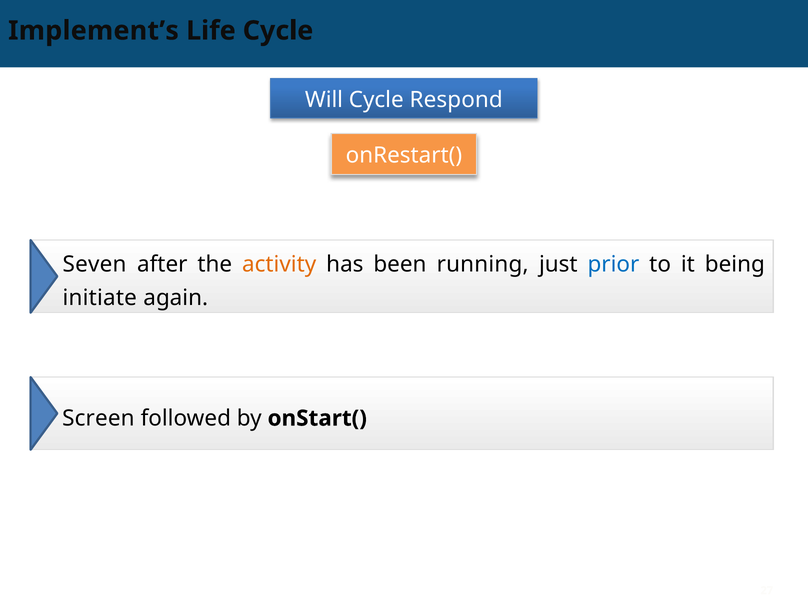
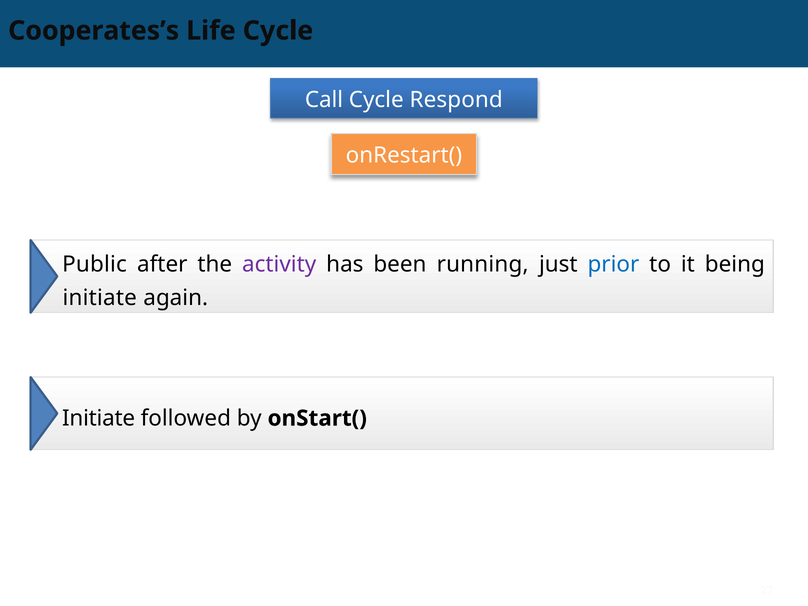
Implement’s: Implement’s -> Cooperates’s (94, 31)
Will: Will -> Call (324, 100)
Seven: Seven -> Public (95, 264)
activity colour: orange -> purple (279, 264)
Screen: Screen -> Initiate (99, 418)
